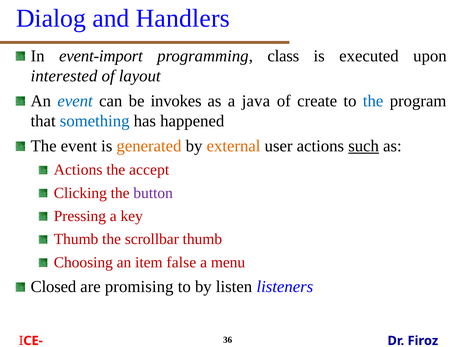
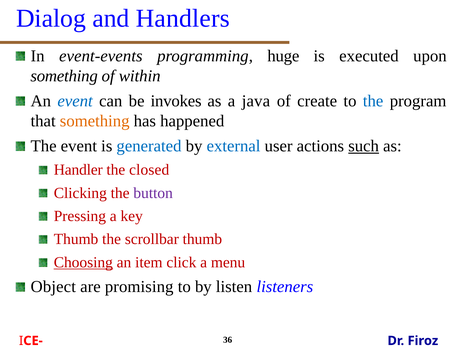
event-import: event-import -> event-events (101, 56)
class: class -> huge (283, 56)
interested: interested -> something (64, 76)
layout: layout -> within (140, 76)
something colour: blue -> orange (95, 121)
generated colour: orange -> blue (149, 146)
external colour: orange -> blue (234, 146)
Actions: Actions -> Handler (78, 170)
accept: accept -> closed (149, 170)
Choosing underline: none -> present (83, 263)
false: false -> click (181, 263)
Closed: Closed -> Object (53, 287)
